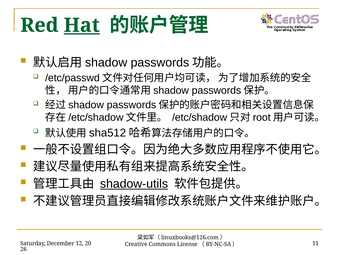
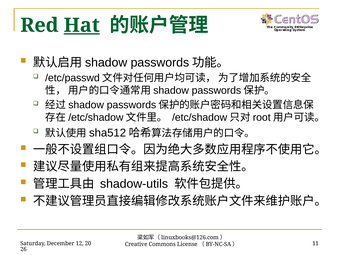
shadow-utils underline: present -> none (134, 183)
